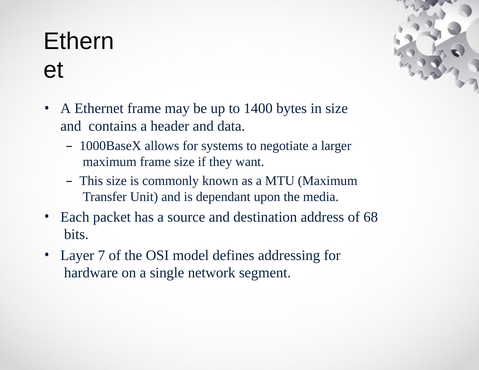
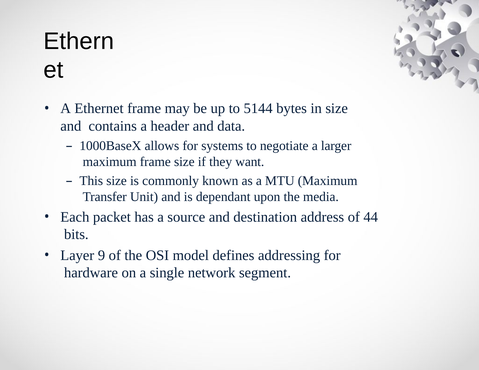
1400: 1400 -> 5144 (258, 109)
68: 68 -> 44 (371, 217)
7: 7 -> 9 (101, 255)
